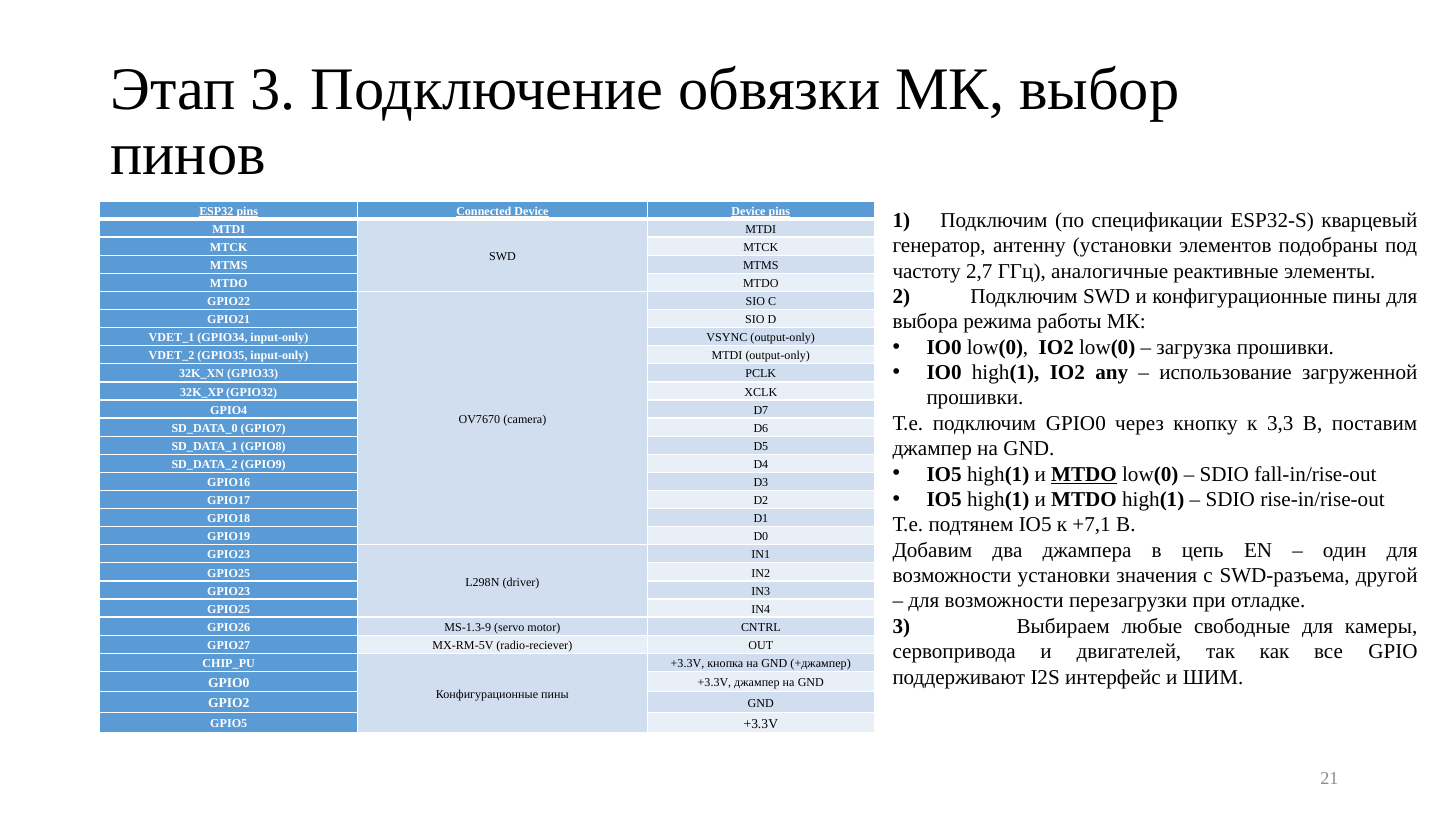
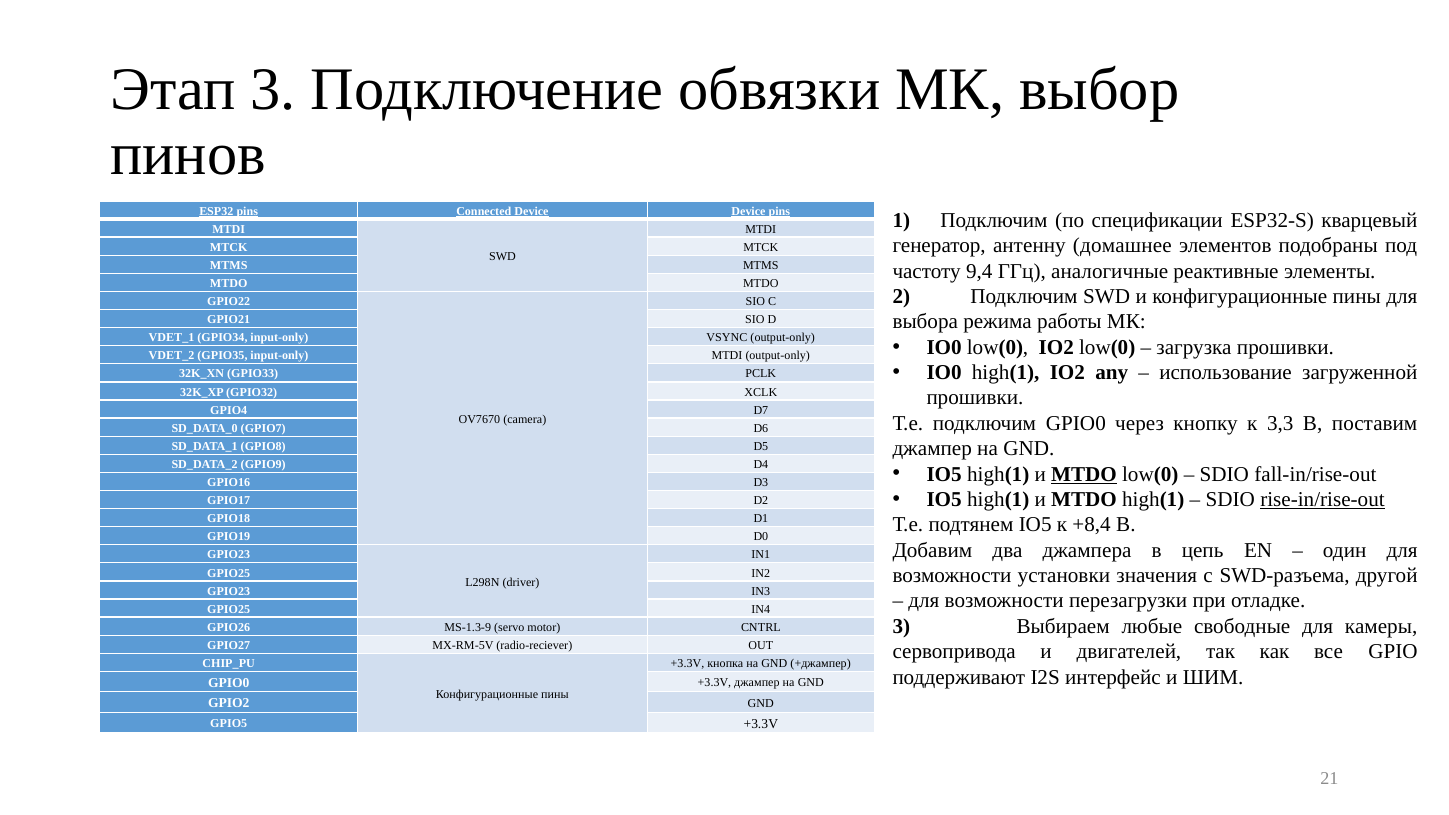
антенну установки: установки -> домашнее (1122, 246)
2,7: 2,7 -> 9,4 (979, 271)
rise-in/rise-out underline: none -> present (1323, 500)
+7,1: +7,1 -> +8,4 (1092, 525)
